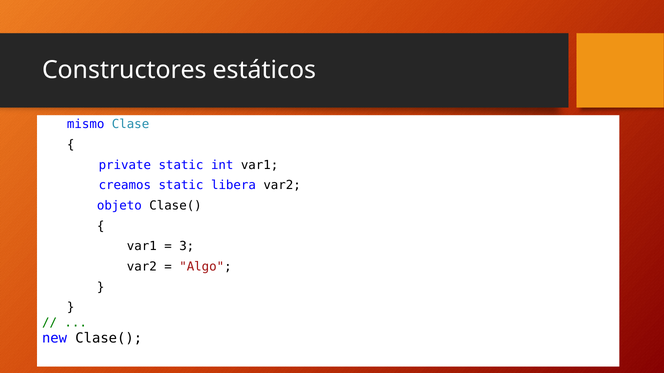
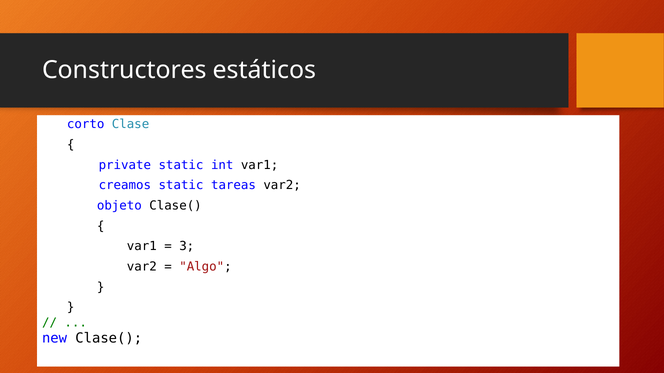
mismo: mismo -> corto (86, 124)
libera: libera -> tareas (233, 186)
